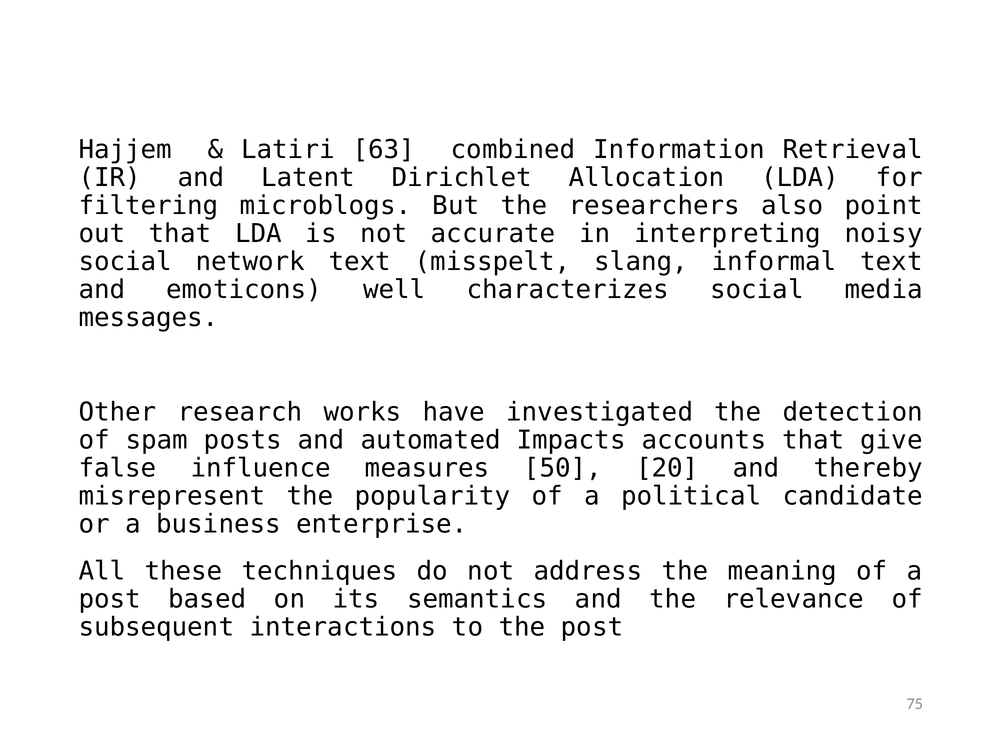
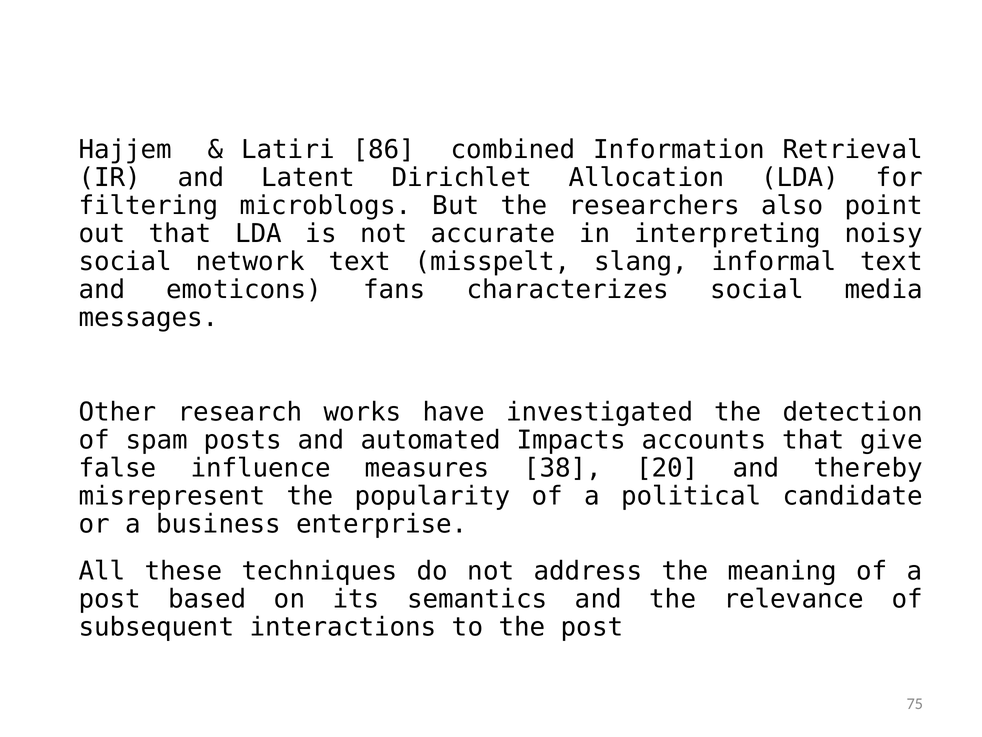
63: 63 -> 86 (384, 150)
well: well -> fans (394, 290)
50: 50 -> 38 (563, 468)
